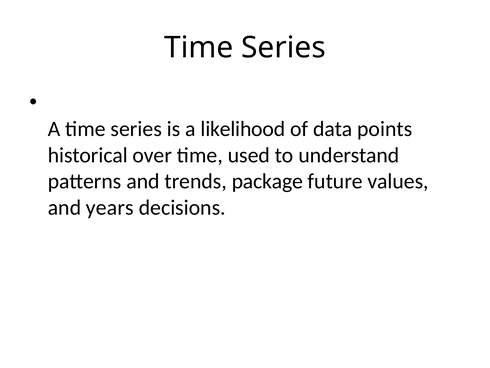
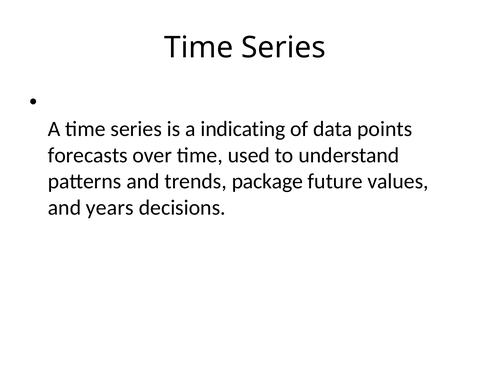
likelihood: likelihood -> indicating (243, 129)
historical: historical -> forecasts (88, 155)
